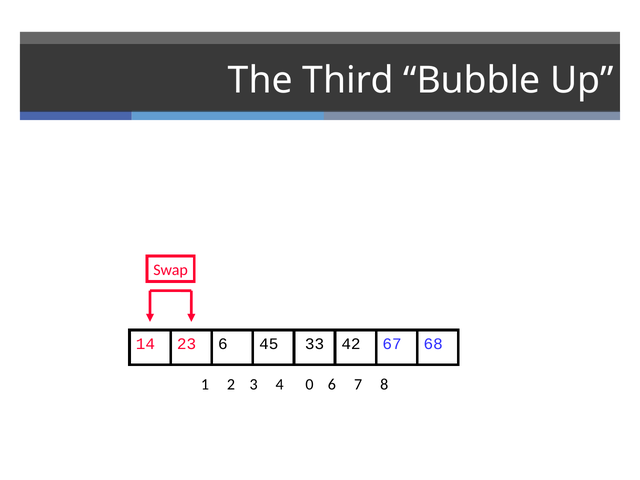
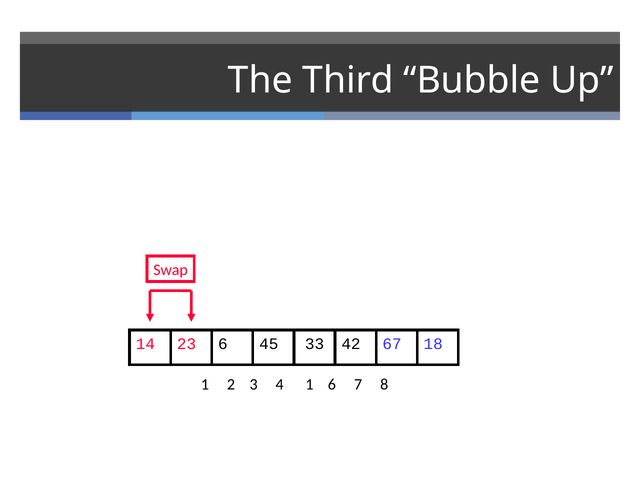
68: 68 -> 18 (433, 344)
4 0: 0 -> 1 (309, 384)
